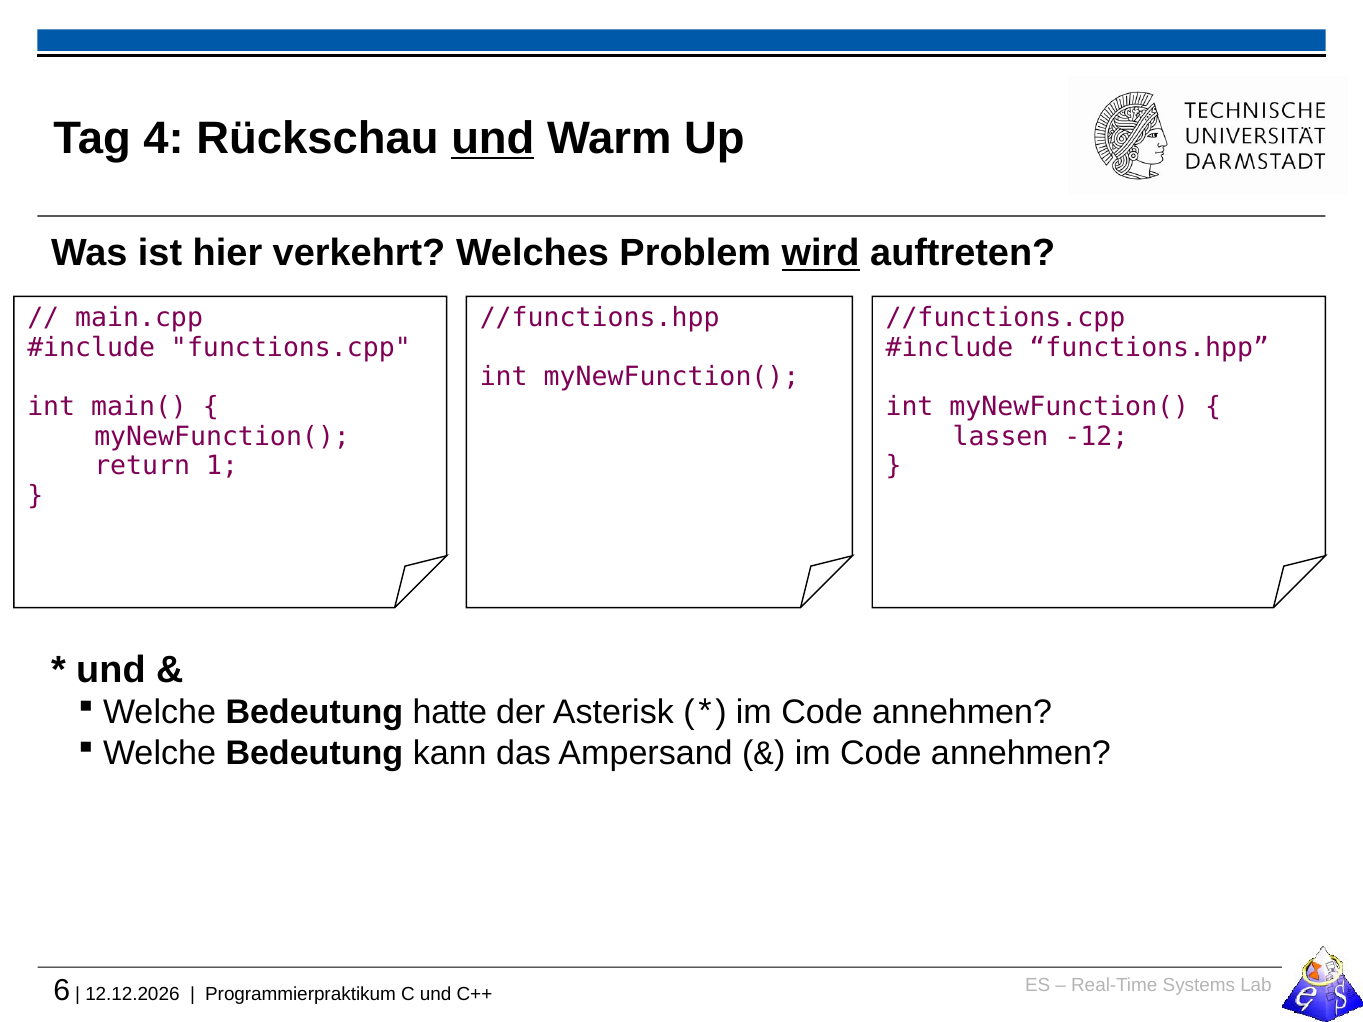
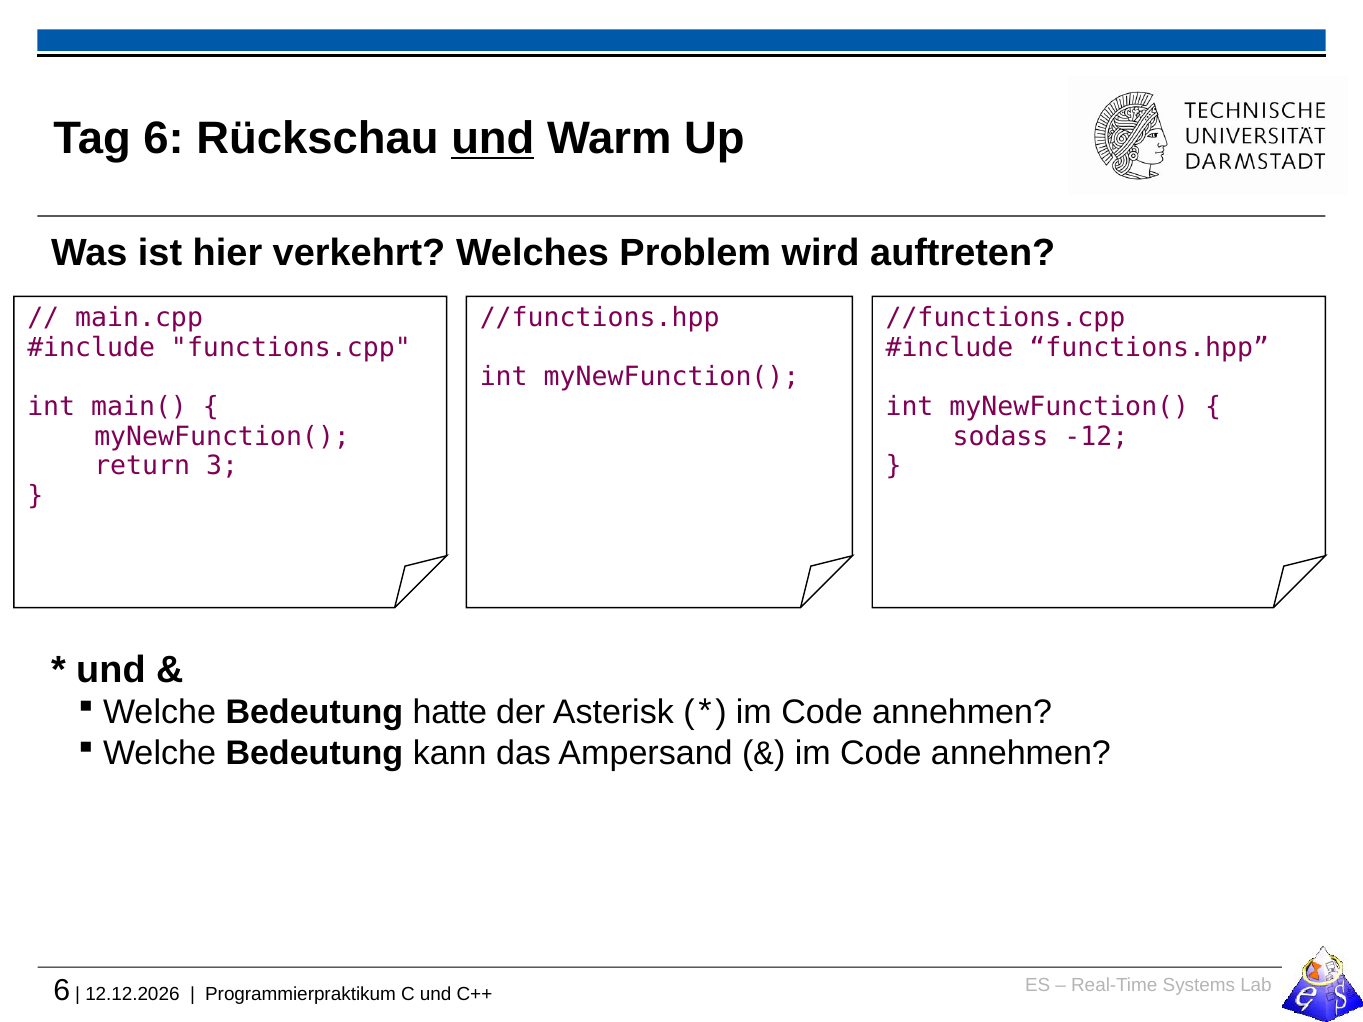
Tag 4: 4 -> 6 (164, 138)
wird underline: present -> none (821, 253)
lassen: lassen -> sodass (1001, 436)
1: 1 -> 3 (222, 466)
